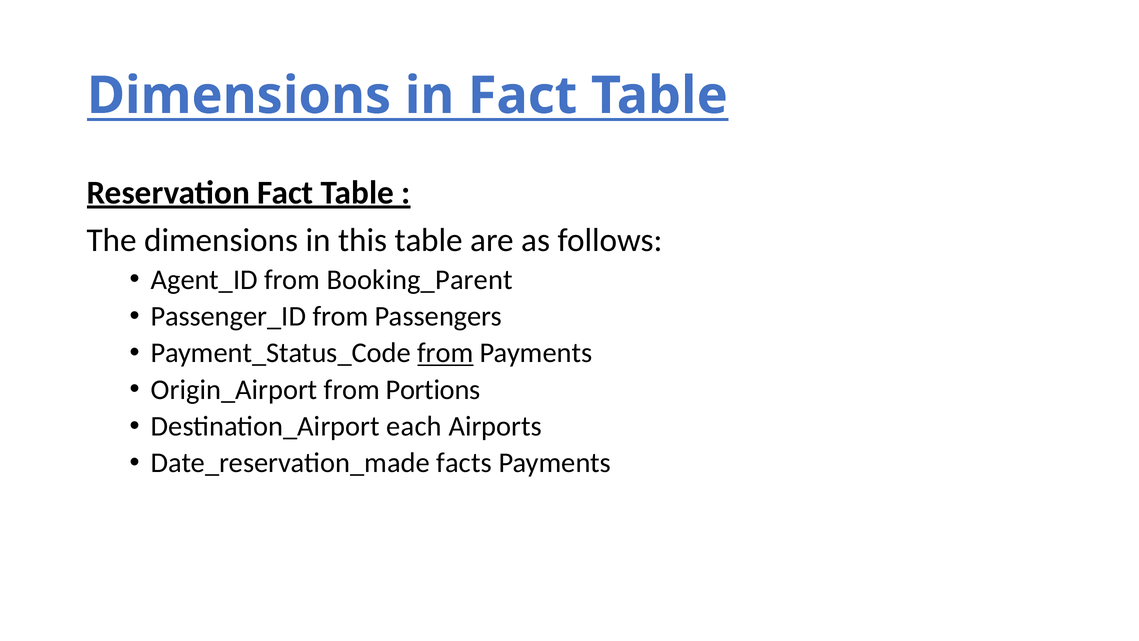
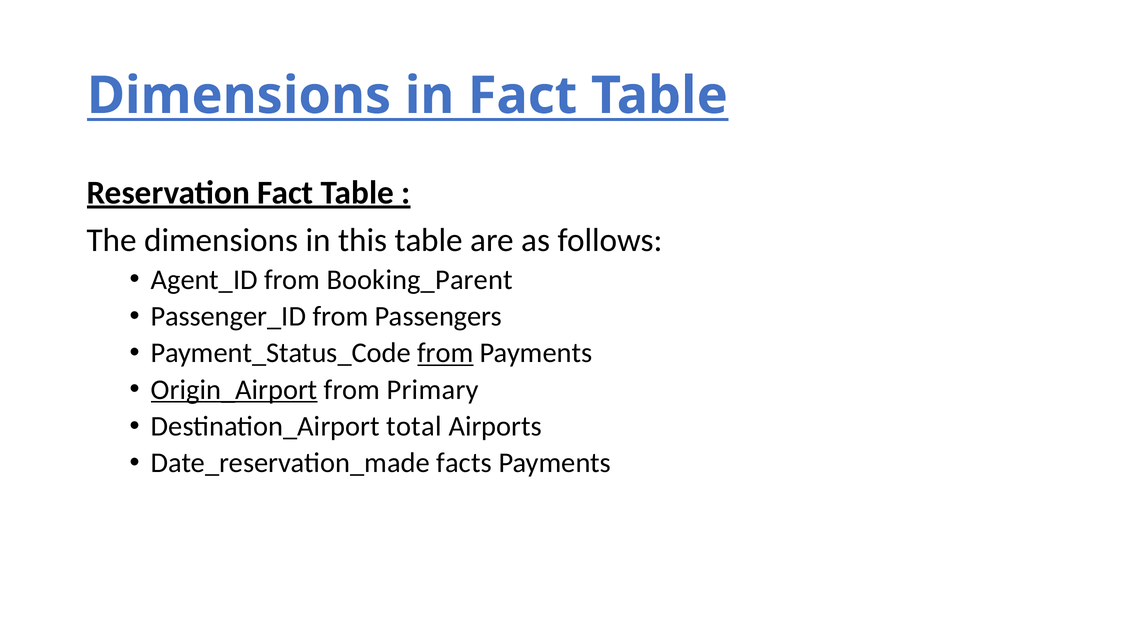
Origin_Airport underline: none -> present (234, 389)
Portions: Portions -> Primary (433, 389)
each: each -> total (414, 426)
